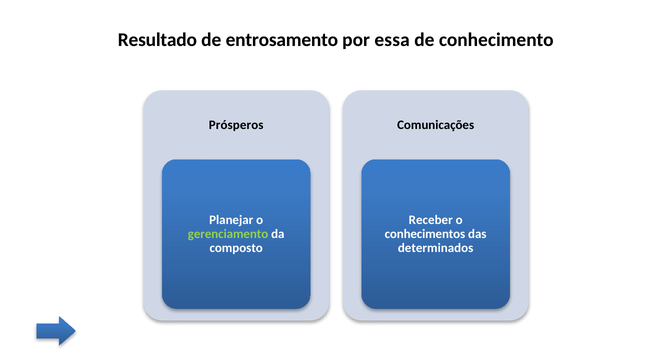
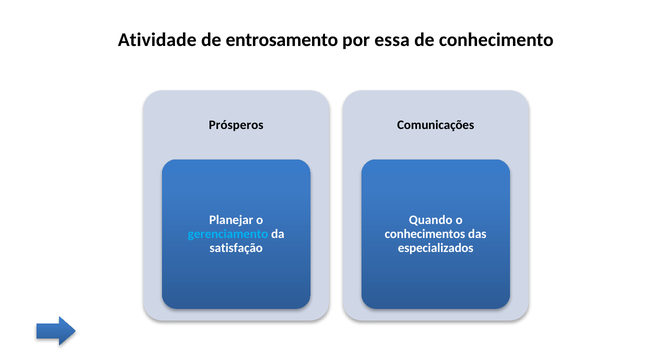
Resultado: Resultado -> Atividade (157, 40)
Receber: Receber -> Quando (431, 220)
gerenciamento colour: light green -> light blue (228, 234)
composto: composto -> satisfação (236, 248)
determinados: determinados -> especializados (436, 248)
